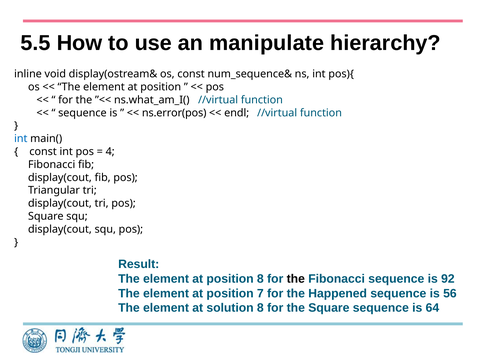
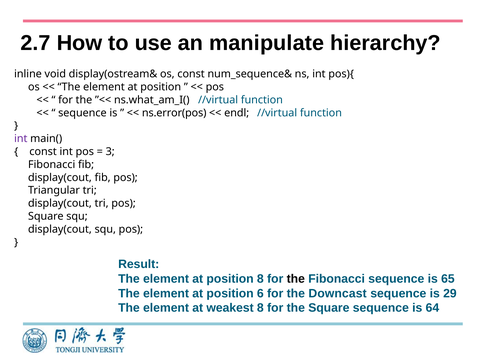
5.5: 5.5 -> 2.7 (36, 43)
int colour: blue -> purple (21, 139)
4: 4 -> 3 (110, 152)
92: 92 -> 65 (448, 279)
7: 7 -> 6 (260, 294)
Happened: Happened -> Downcast (338, 294)
56: 56 -> 29 (450, 294)
solution: solution -> weakest (230, 308)
